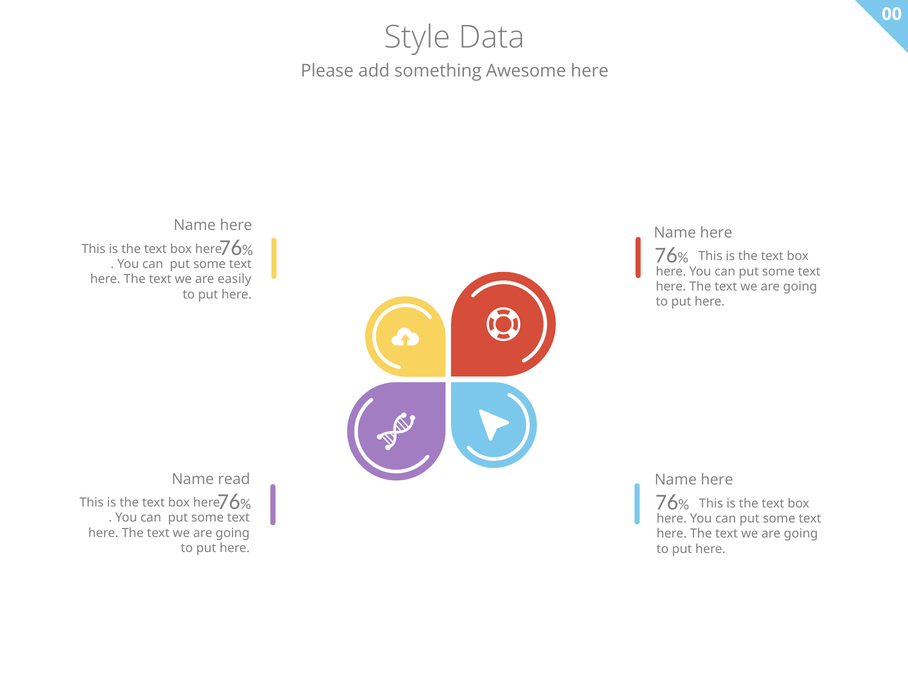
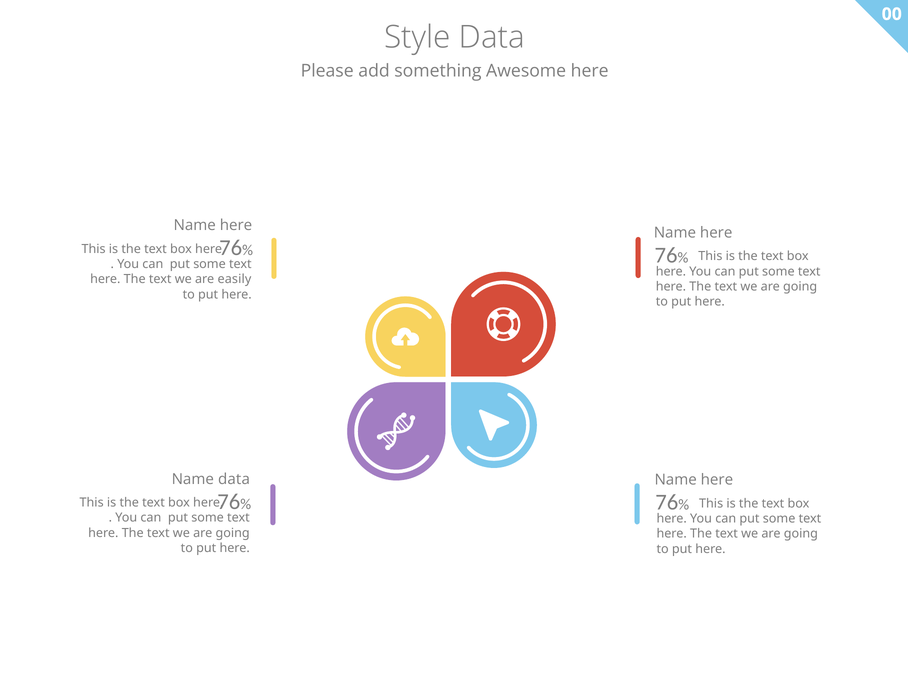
Name read: read -> data (234, 479)
